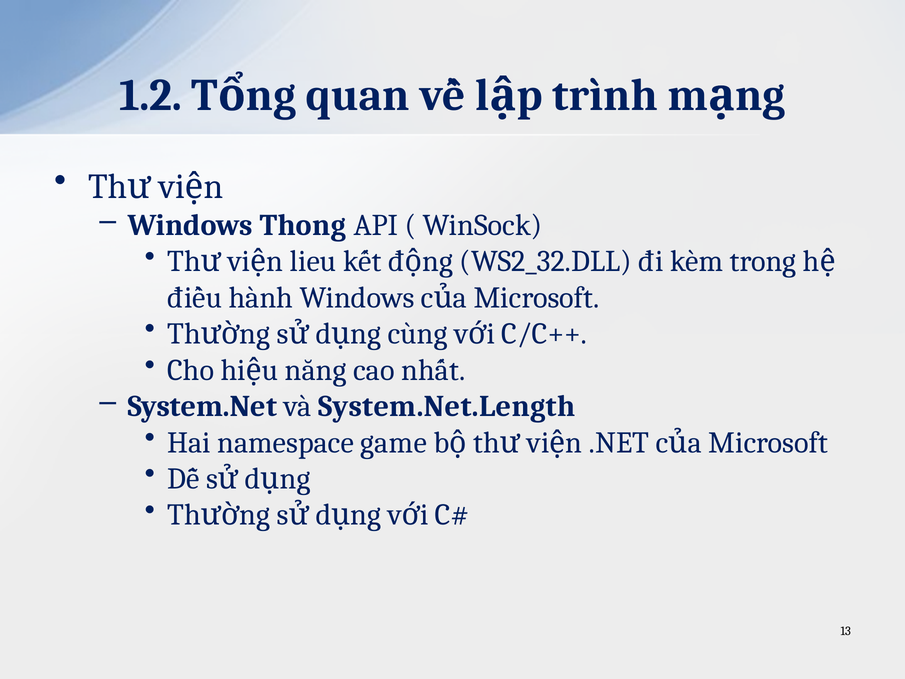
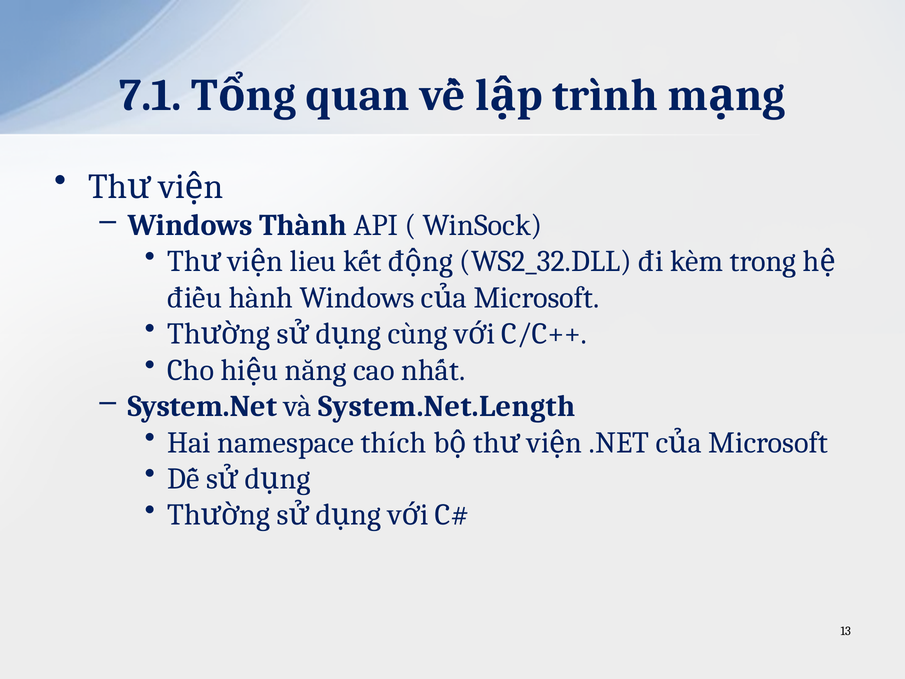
1.2: 1.2 -> 7.1 (151, 95)
Thong: Thong -> Thành (303, 225)
game: game -> thích (394, 442)
